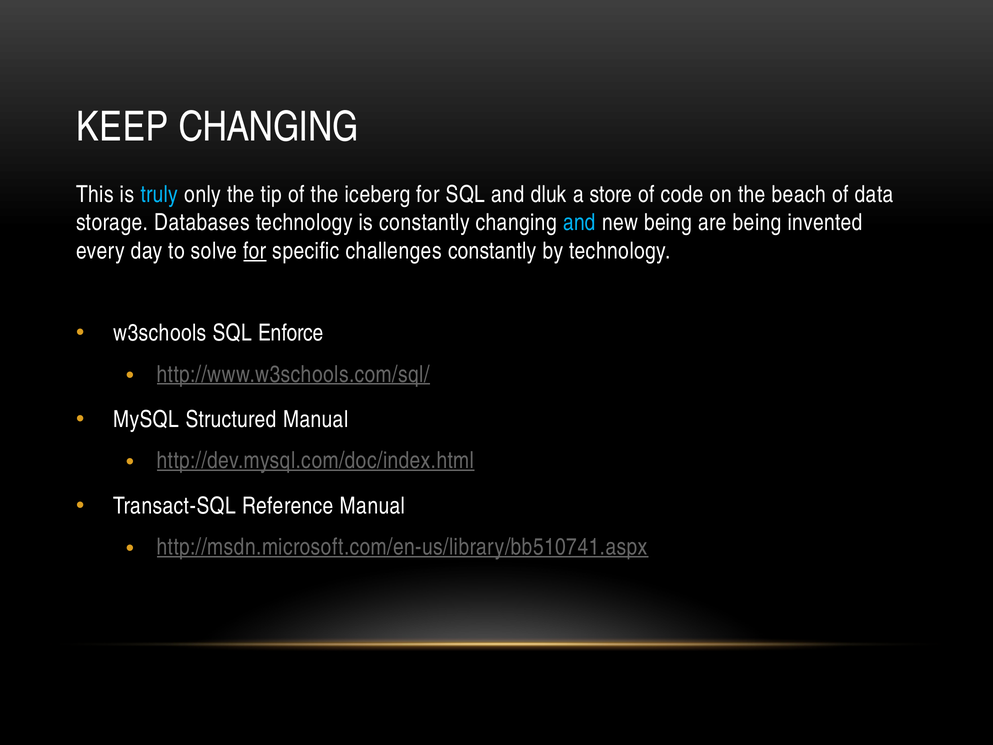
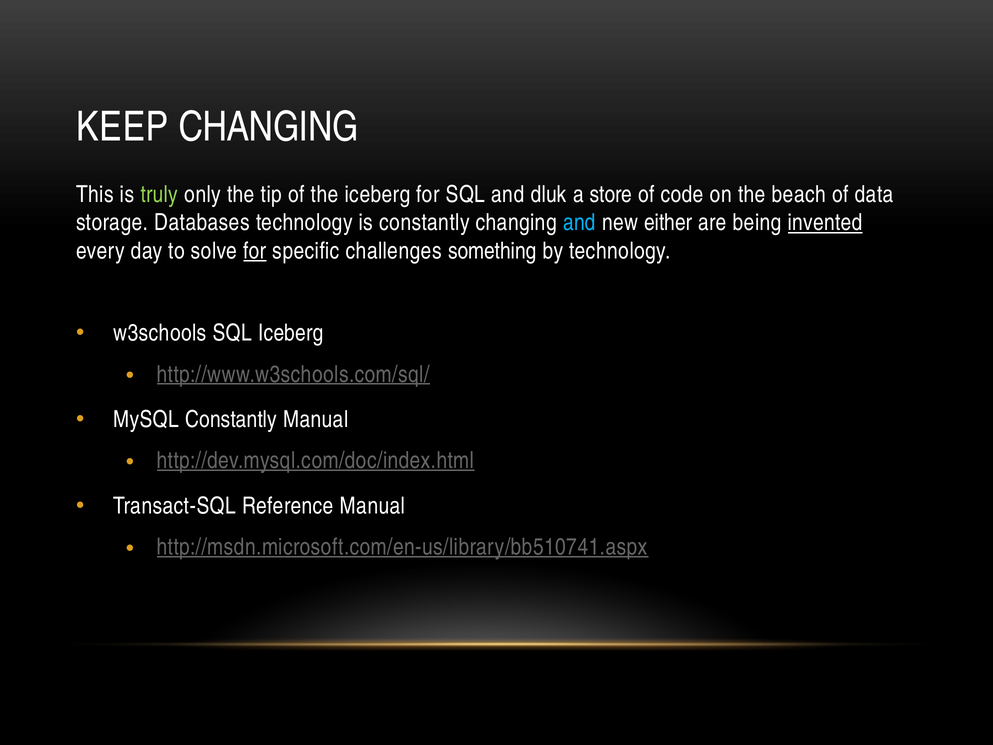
truly colour: light blue -> light green (159, 194)
new being: being -> either (668, 223)
invented underline: none -> present (825, 223)
challenges constantly: constantly -> something (492, 251)
SQL Enforce: Enforce -> Iceberg (291, 333)
MySQL Structured: Structured -> Constantly (231, 419)
